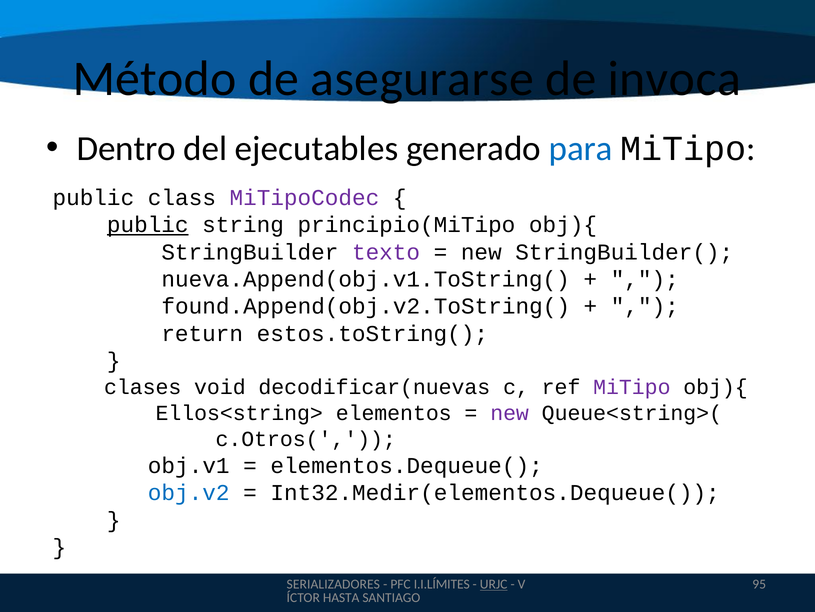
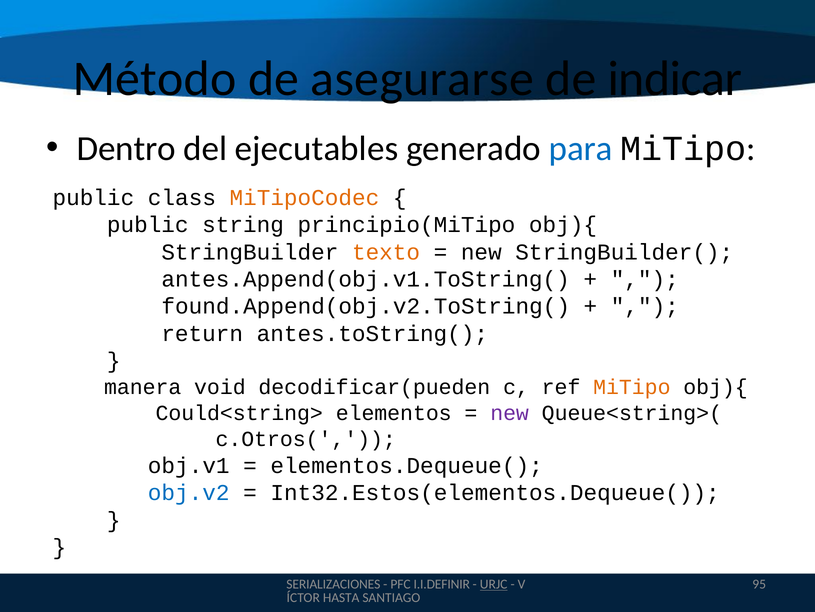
invoca: invoca -> indicar (675, 79)
MiTipoCodec colour: purple -> orange (304, 197)
public underline: present -> none (148, 225)
texto colour: purple -> orange (386, 252)
nueva.Append(obj.v1.ToString(: nueva.Append(obj.v1.ToString( -> antes.Append(obj.v1.ToString( (366, 279)
estos.toString(: estos.toString( -> antes.toString( (372, 333)
clases: clases -> manera (143, 387)
decodificar(nuevas: decodificar(nuevas -> decodificar(pueden (374, 387)
MiTipo colour: purple -> orange (632, 387)
Ellos<string>: Ellos<string> -> Could<string> (239, 413)
Int32.Medir(elementos.Dequeue(: Int32.Medir(elementos.Dequeue( -> Int32.Estos(elementos.Dequeue( (495, 492)
SERIALIZADORES: SERIALIZADORES -> SERIALIZACIONES (333, 584)
I.I.LÍMITES: I.I.LÍMITES -> I.I.DEFINIR (442, 584)
